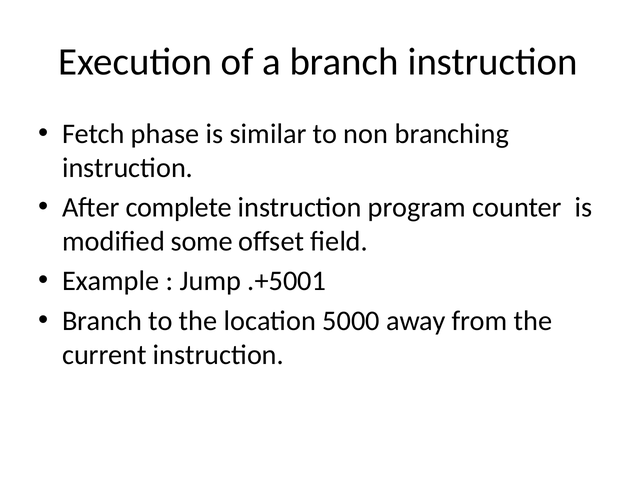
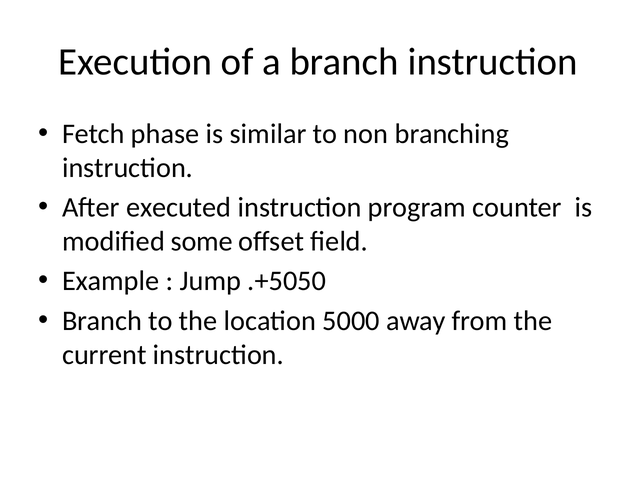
complete: complete -> executed (179, 207)
.+5001: .+5001 -> .+5050 (287, 281)
